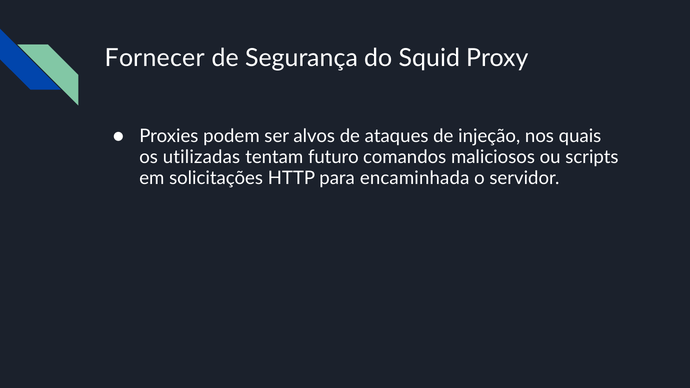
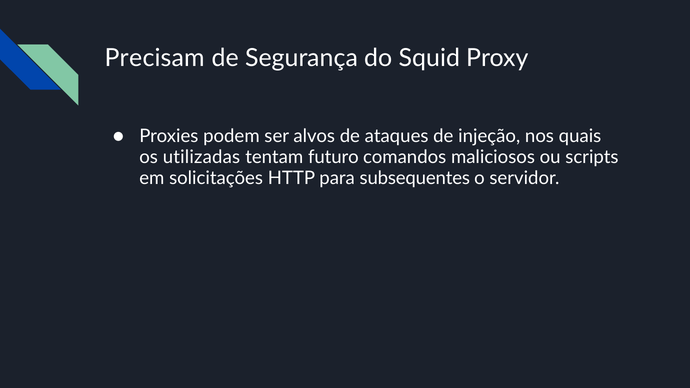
Fornecer: Fornecer -> Precisam (155, 58)
encaminhada: encaminhada -> subsequentes (415, 178)
